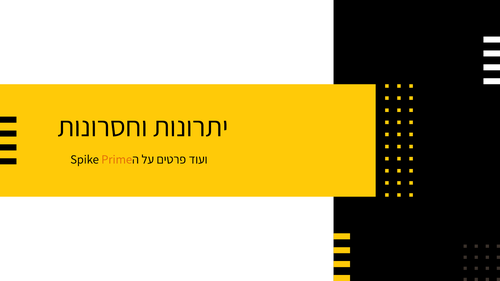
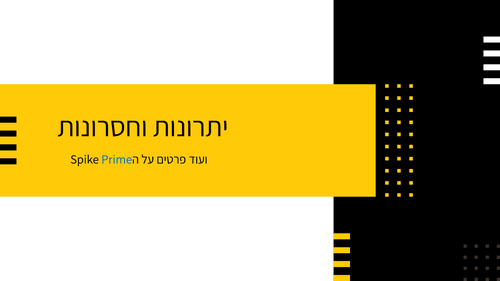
Prime colour: orange -> blue (117, 160)
